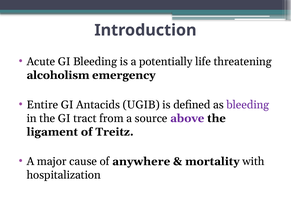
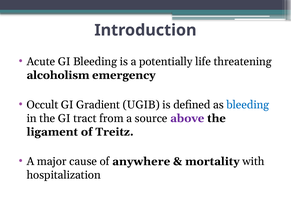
Entire: Entire -> Occult (42, 105)
Antacids: Antacids -> Gradient (98, 105)
bleeding colour: purple -> blue (248, 105)
